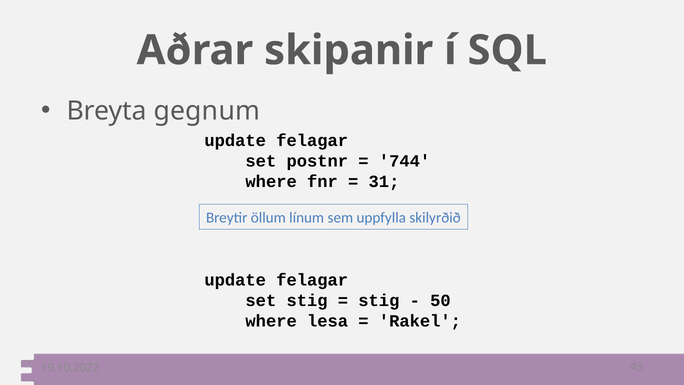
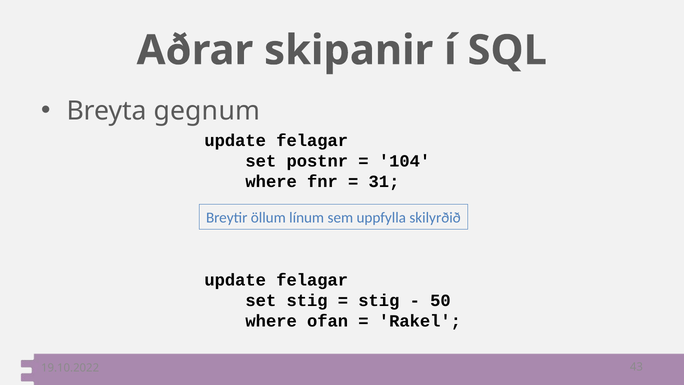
744: 744 -> 104 (405, 161)
lesa: lesa -> ofan (328, 321)
